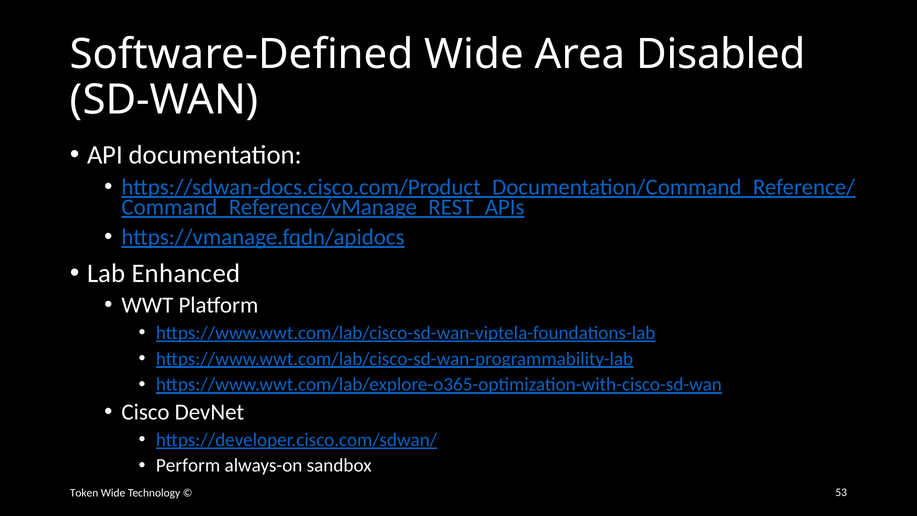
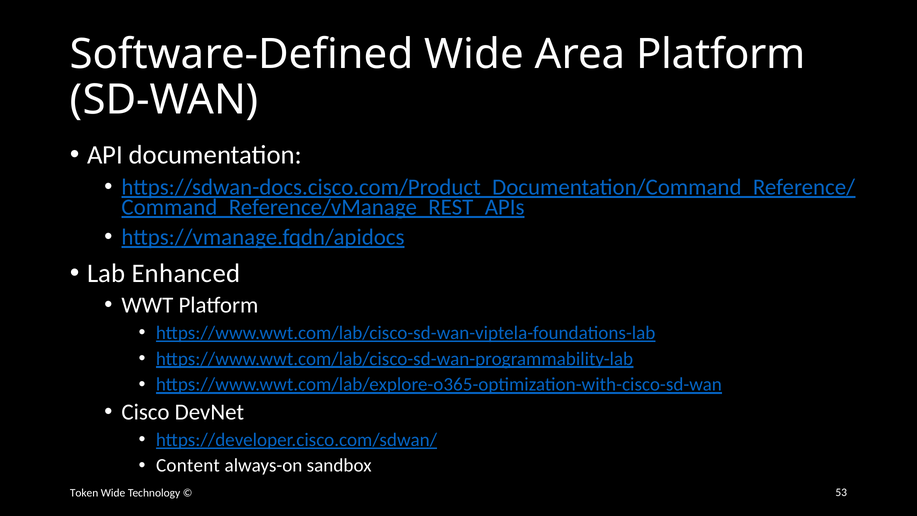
Area Disabled: Disabled -> Platform (721, 54)
Perform: Perform -> Content (188, 465)
